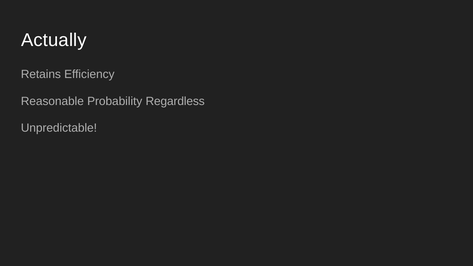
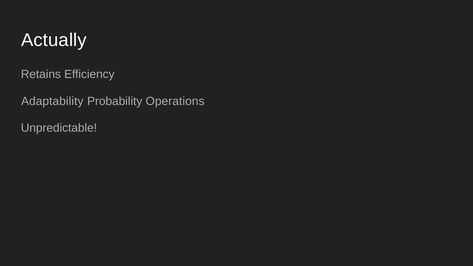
Reasonable: Reasonable -> Adaptability (52, 101)
Regardless: Regardless -> Operations (175, 101)
